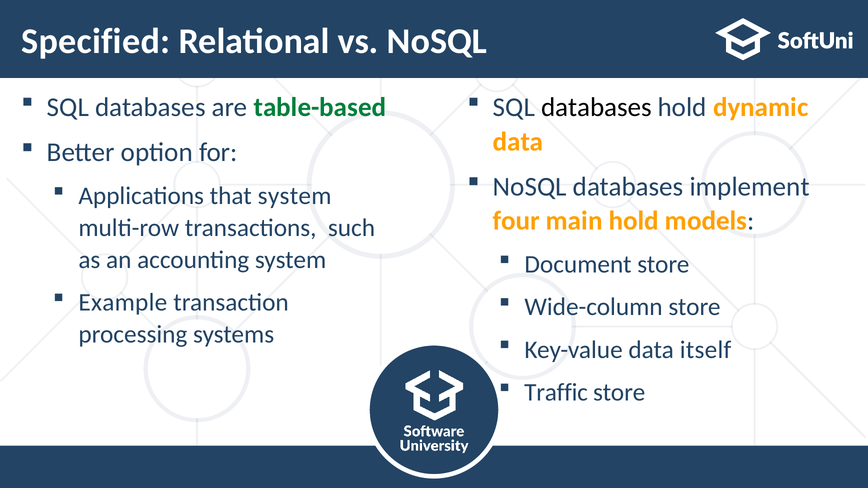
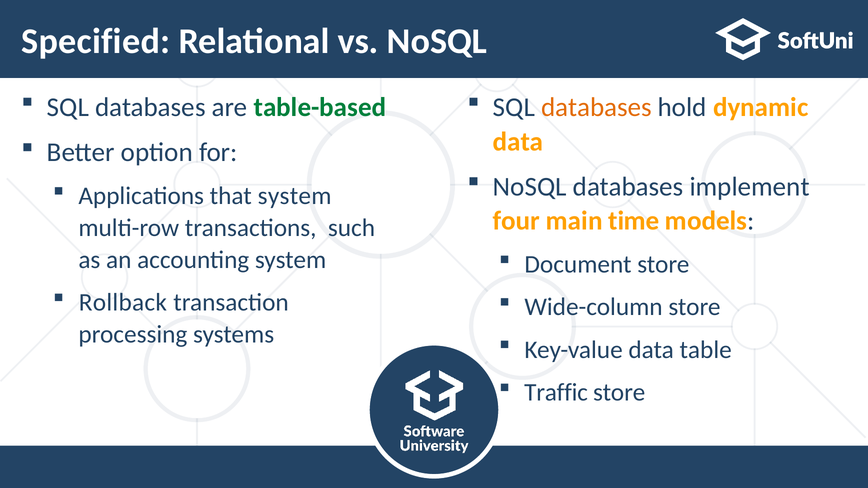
databases colour: black -> orange (596, 107)
main hold: hold -> time (634, 221)
Example: Example -> Rollback (123, 303)
itself: itself -> table (706, 350)
